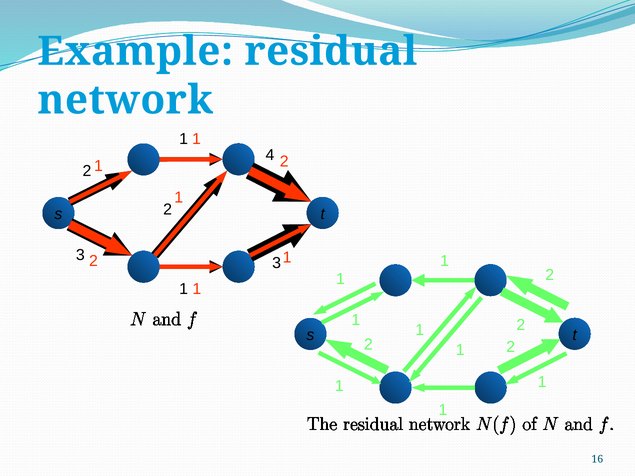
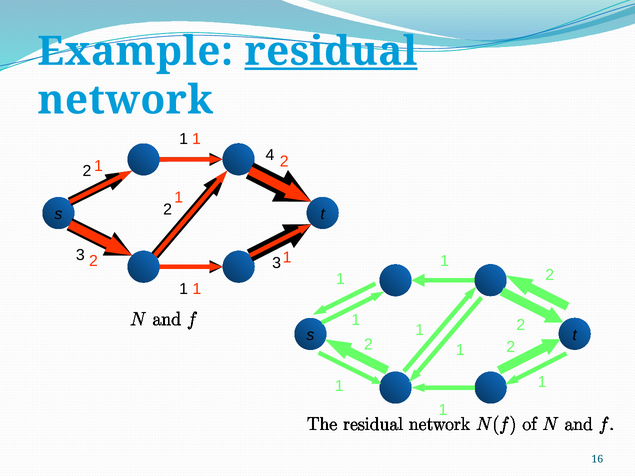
residual underline: none -> present (331, 51)
